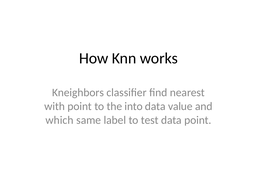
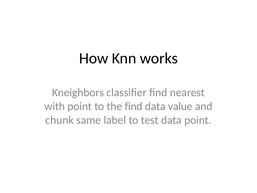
the into: into -> find (134, 106)
which: which -> chunk (60, 120)
